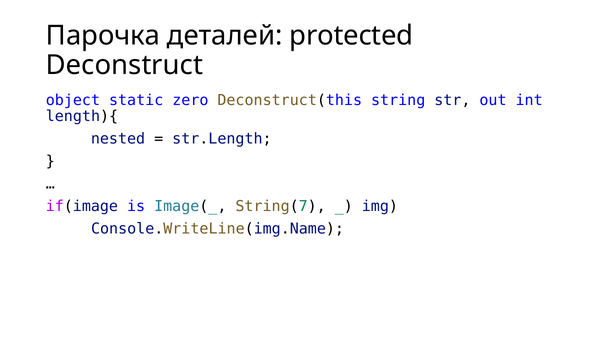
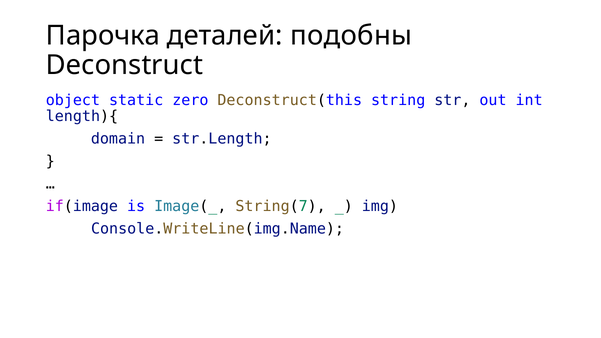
protected: protected -> подобны (351, 36)
nested: nested -> domain (118, 139)
